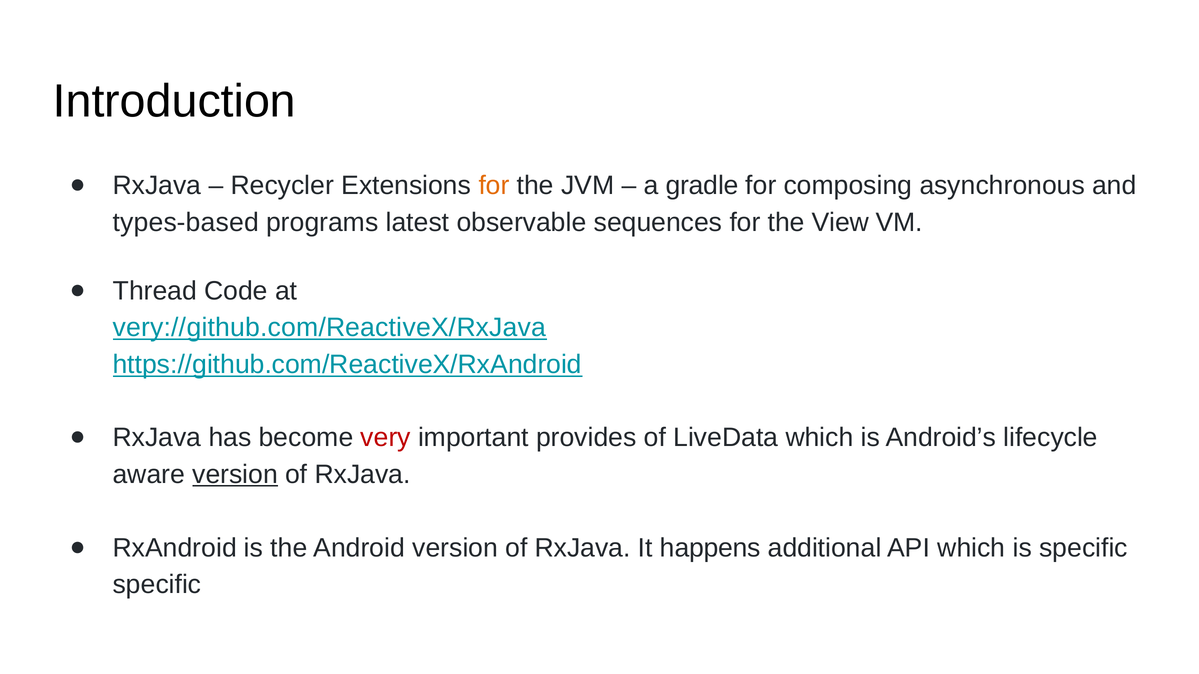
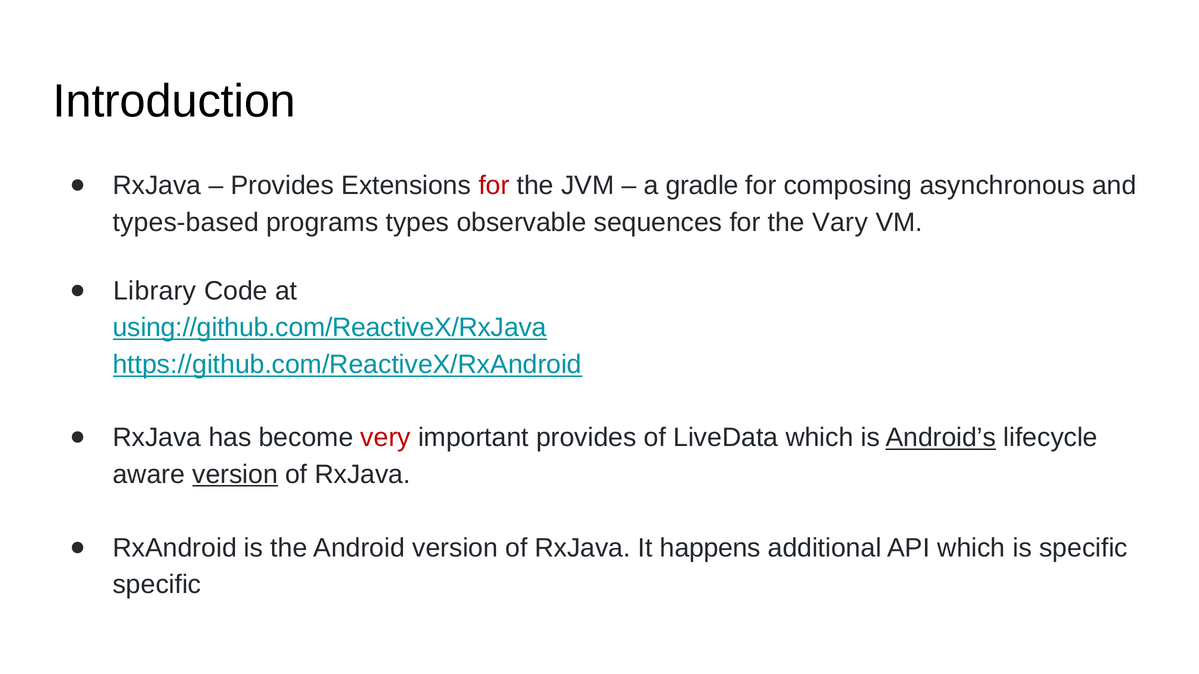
Recycler: Recycler -> Provides (282, 186)
for colour: orange -> red (494, 186)
latest: latest -> types (417, 222)
View: View -> Vary (840, 222)
Thread: Thread -> Library (155, 291)
very://github.com/ReactiveX/RxJava: very://github.com/ReactiveX/RxJava -> using://github.com/ReactiveX/RxJava (330, 328)
Android’s underline: none -> present (941, 438)
